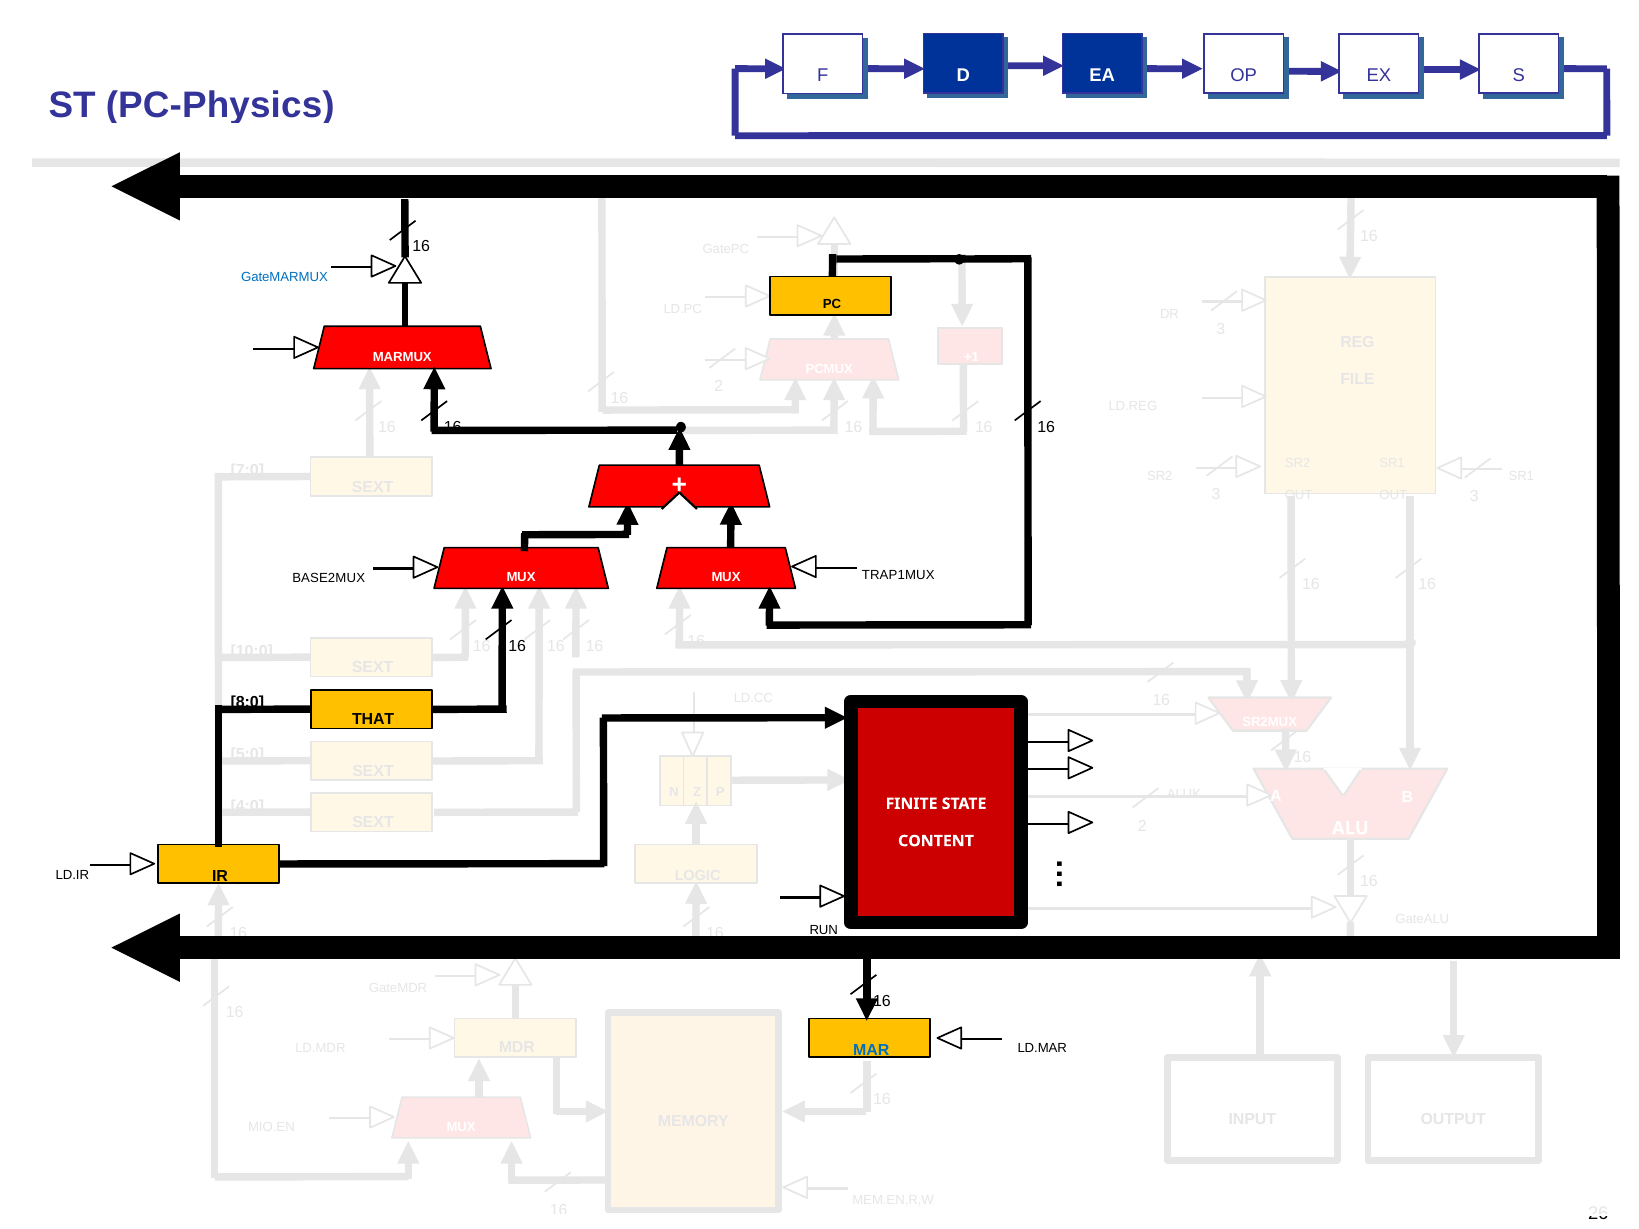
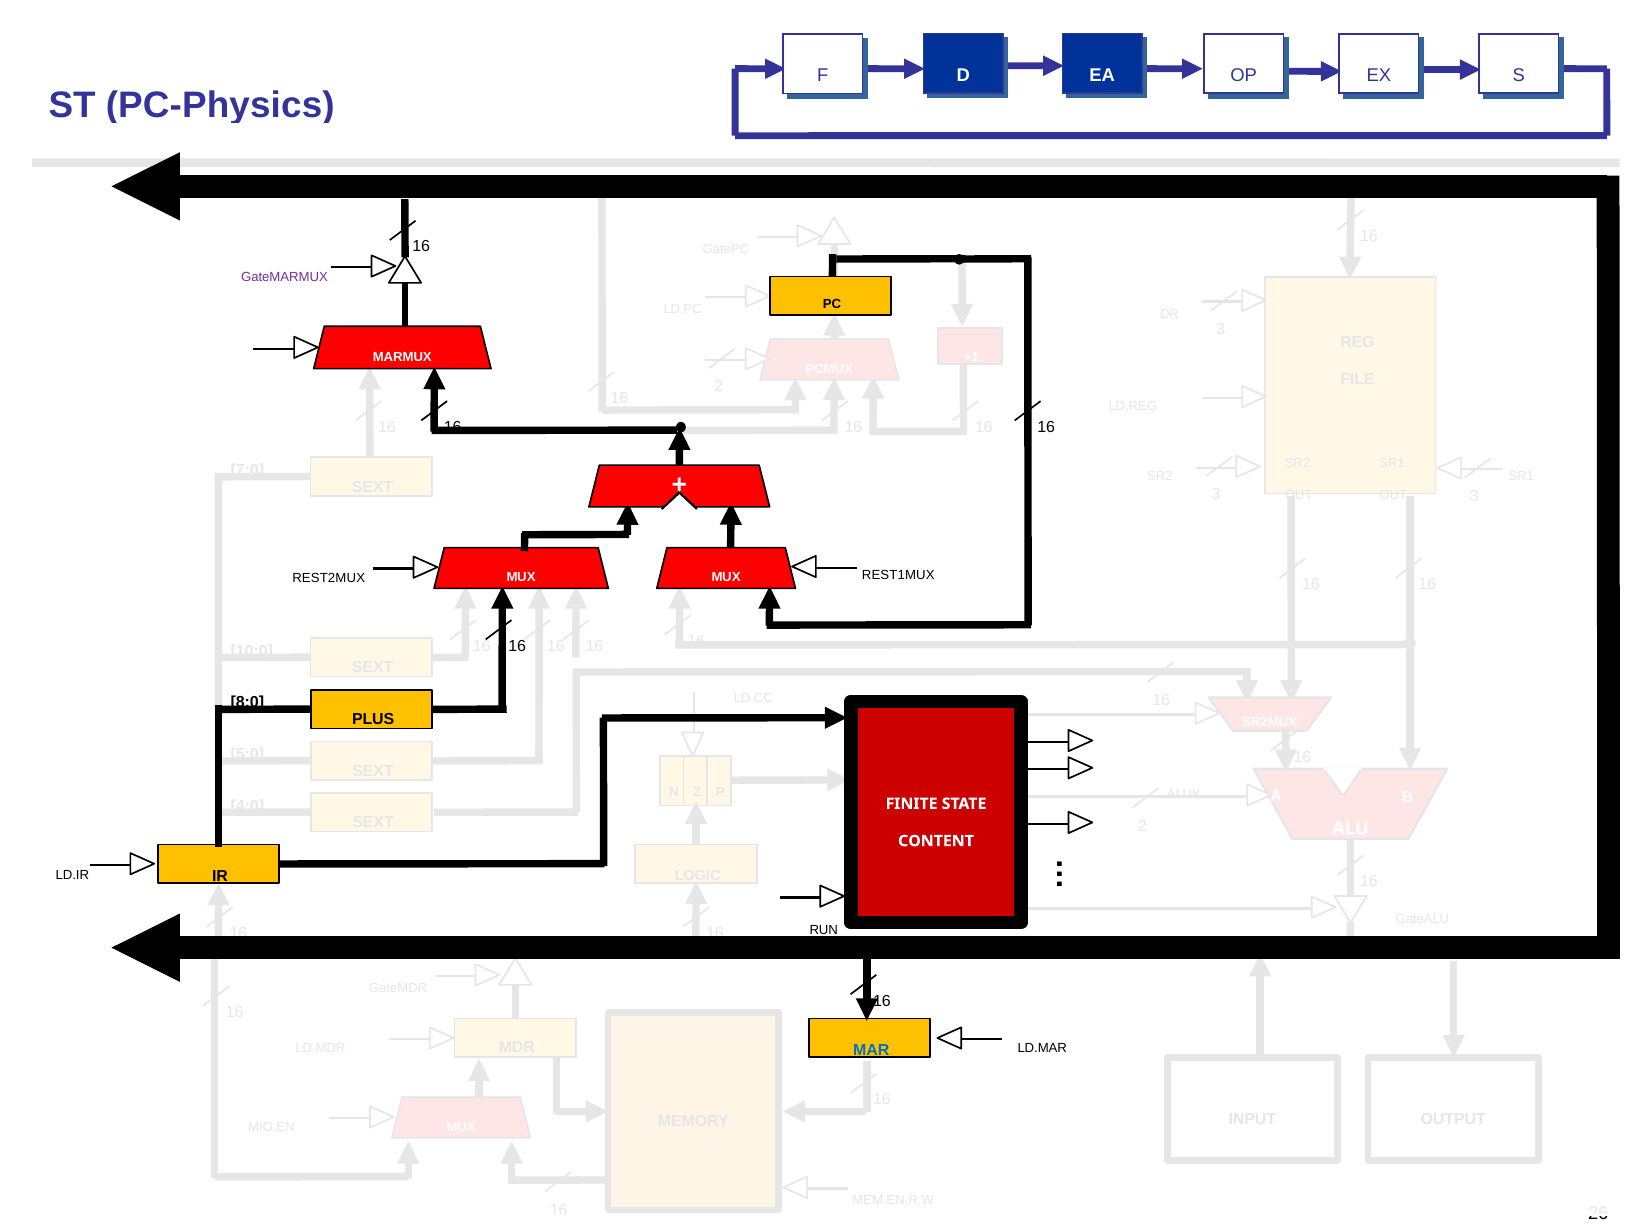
GateMARMUX colour: blue -> purple (284, 278)
TRAP1MUX: TRAP1MUX -> REST1MUX (898, 576)
BASE2MUX: BASE2MUX -> REST2MUX (329, 578)
THAT: THAT -> PLUS (373, 720)
